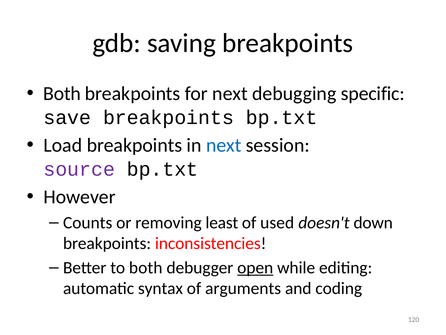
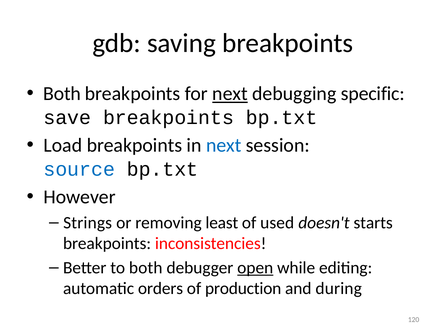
next underline: none -> present (230, 94)
source colour: purple -> blue (79, 169)
Counts: Counts -> Strings (88, 222)
down: down -> starts (373, 222)
syntax: syntax -> orders (161, 288)
arguments: arguments -> production (243, 288)
coding: coding -> during (339, 288)
